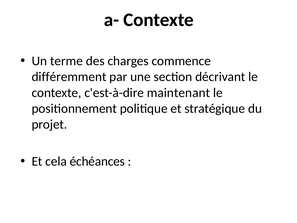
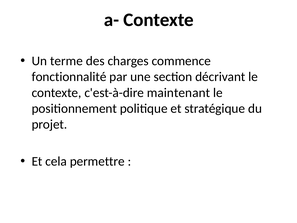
différemment: différemment -> fonctionnalité (69, 77)
échéances: échéances -> permettre (97, 161)
